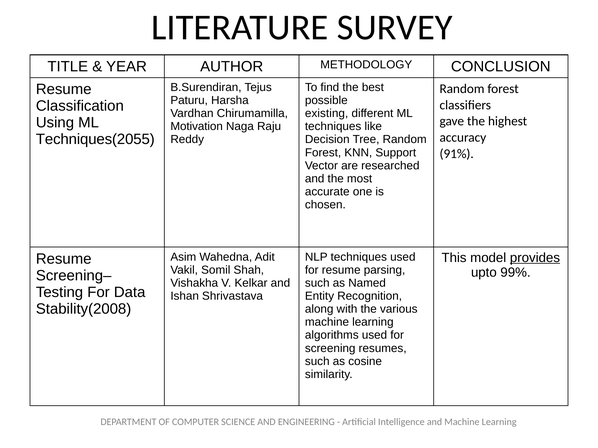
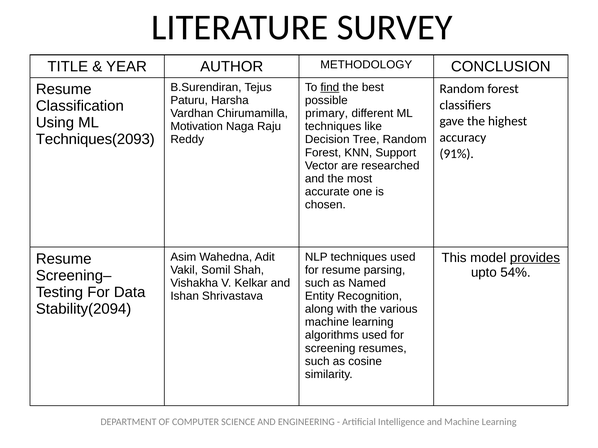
find underline: none -> present (330, 87)
existing: existing -> primary (327, 114)
Techniques(2055: Techniques(2055 -> Techniques(2093 (95, 139)
99%: 99% -> 54% (516, 273)
Stability(2008: Stability(2008 -> Stability(2094 (84, 309)
